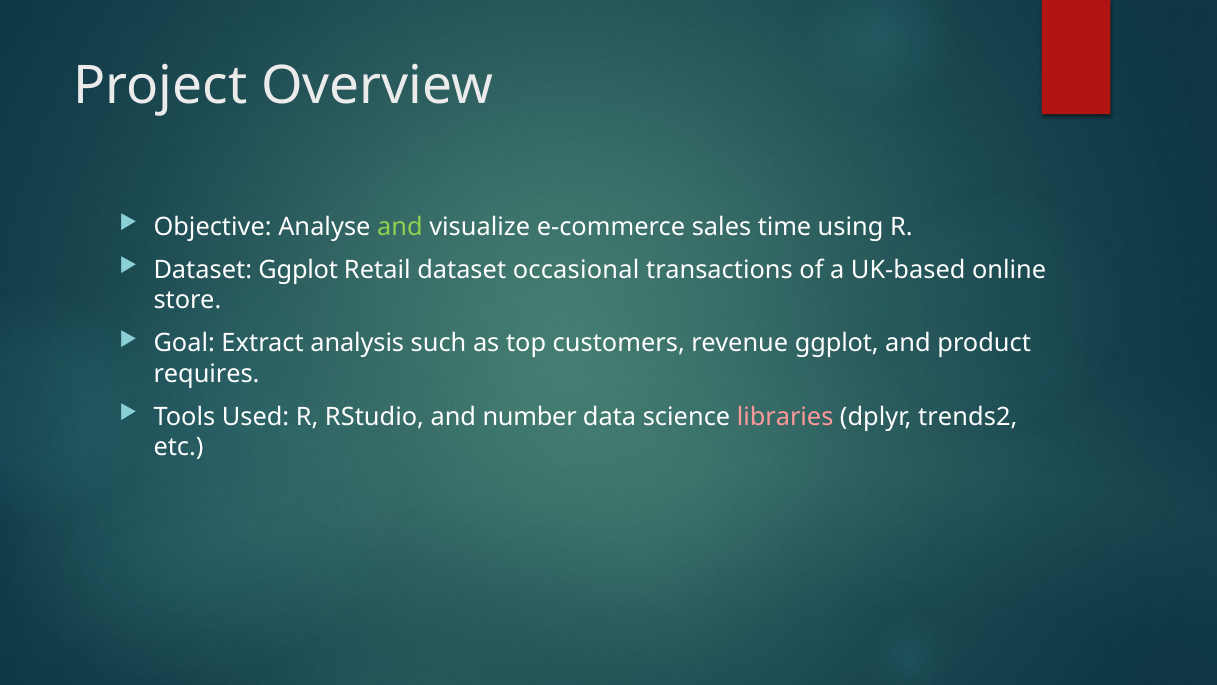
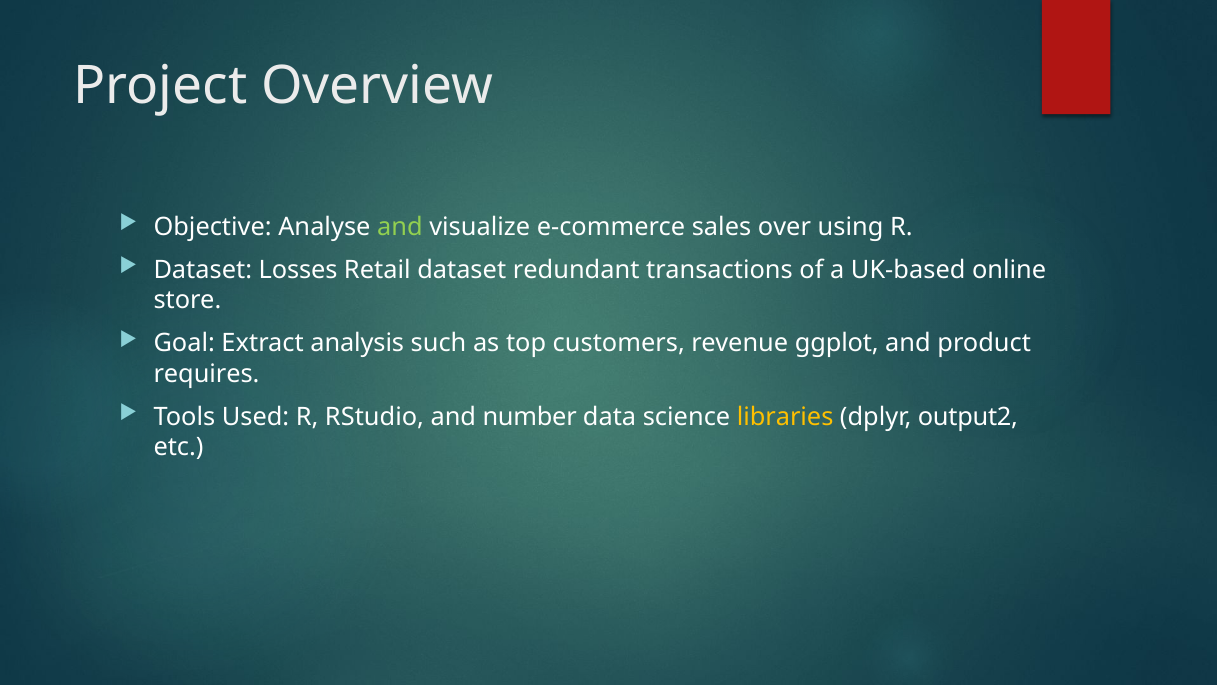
time: time -> over (784, 226)
Dataset Ggplot: Ggplot -> Losses (298, 270)
occasional: occasional -> redundant (576, 270)
libraries colour: pink -> yellow (785, 417)
trends2: trends2 -> output2 (968, 417)
